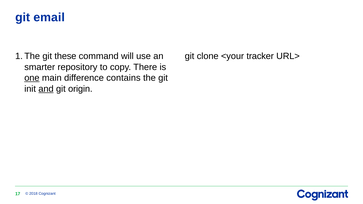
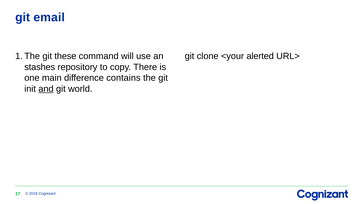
tracker: tracker -> alerted (260, 56)
smarter: smarter -> stashes (40, 67)
one underline: present -> none (32, 78)
origin: origin -> world (80, 89)
